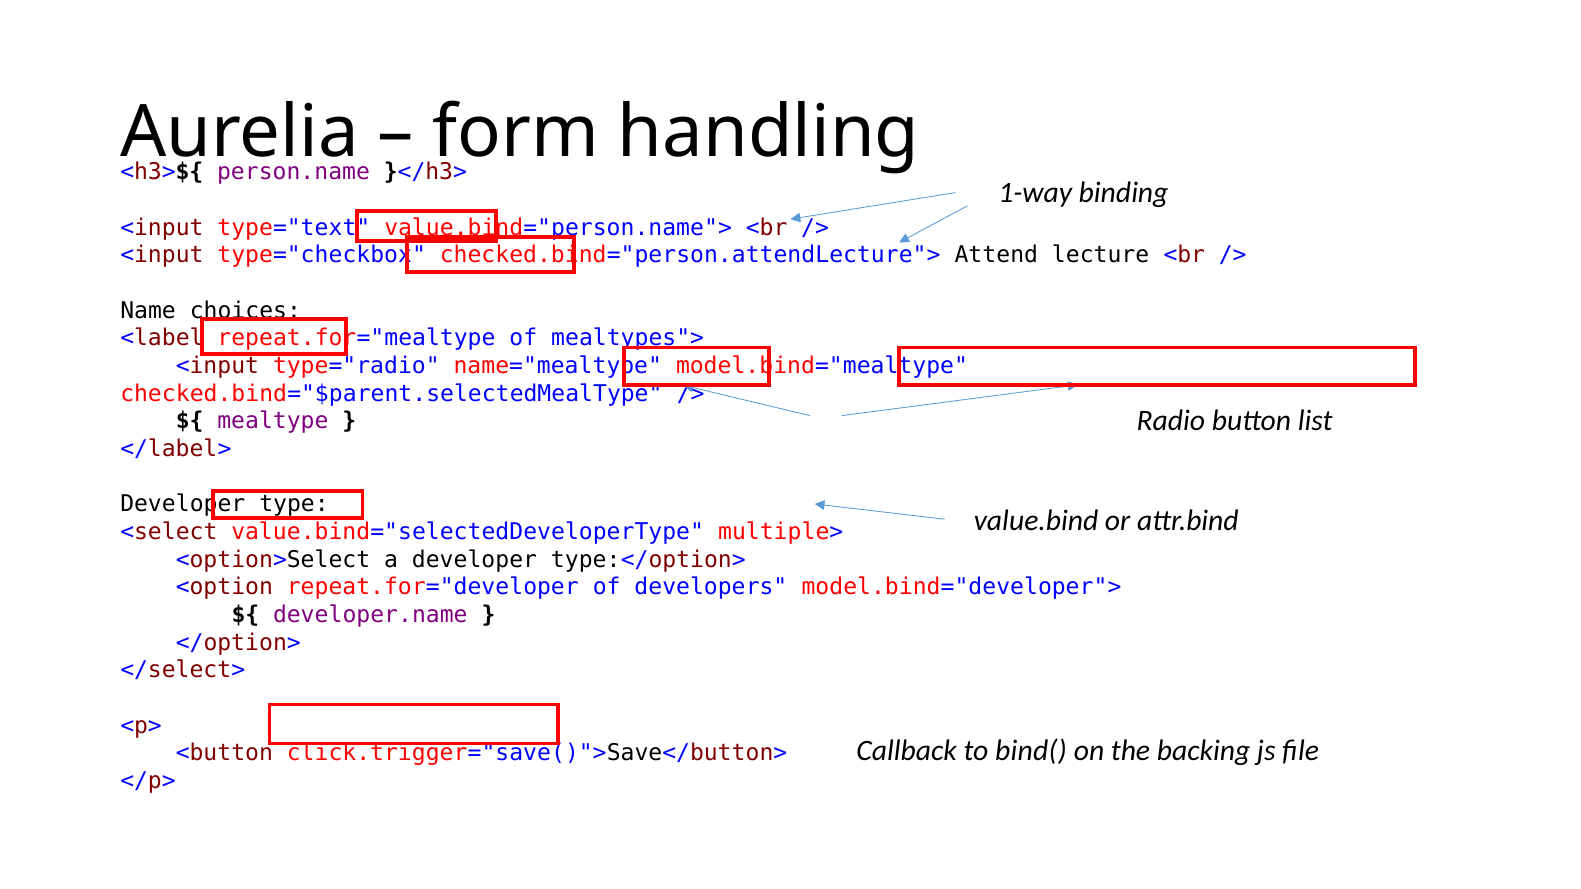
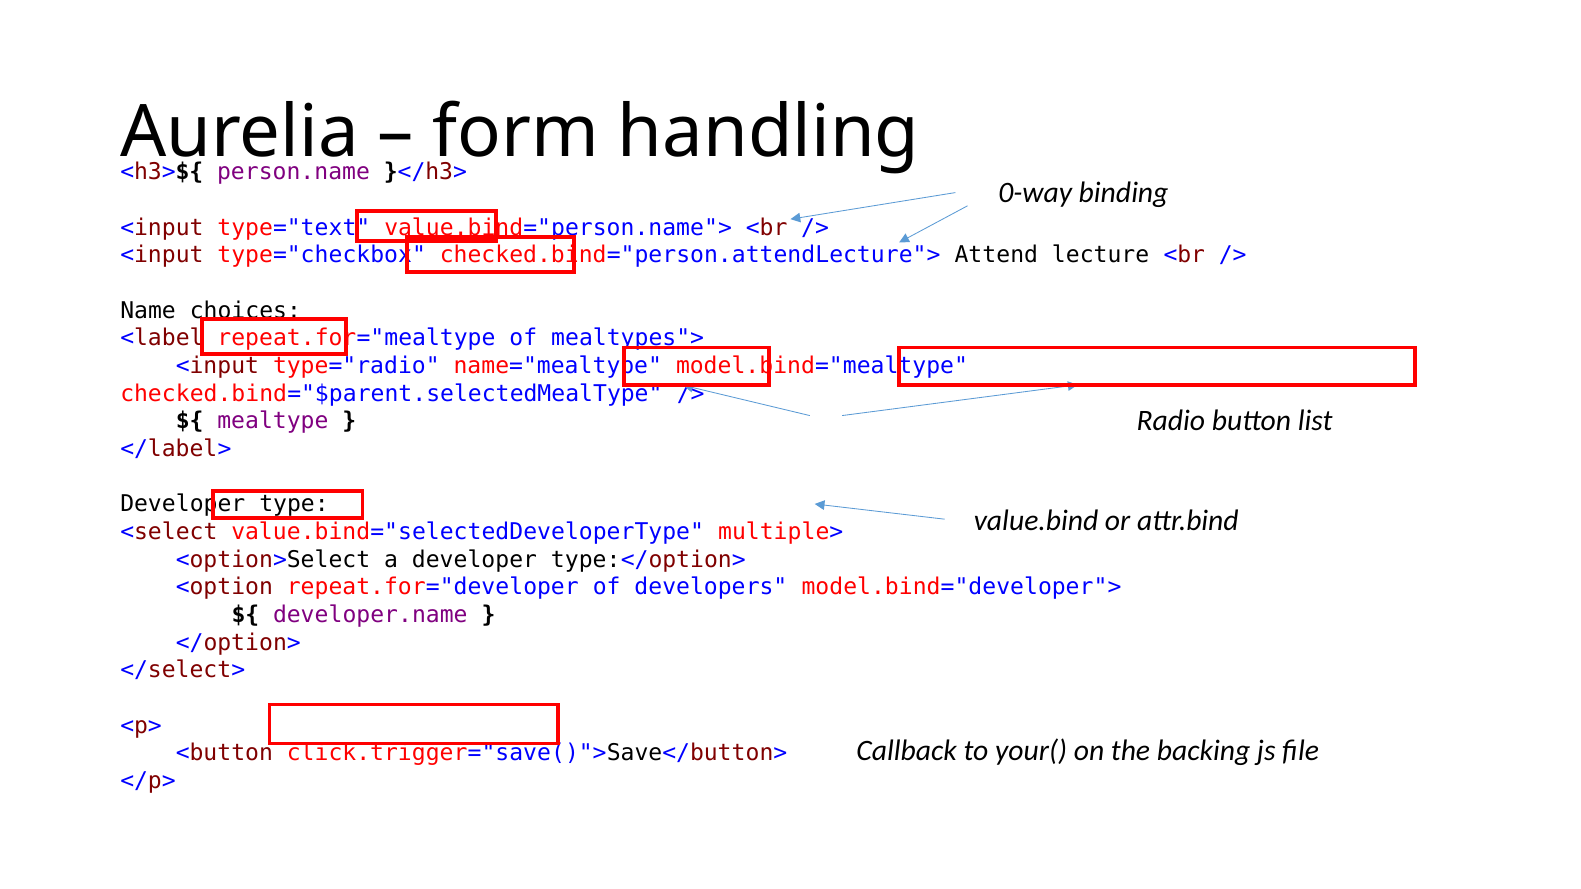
1-way: 1-way -> 0-way (1035, 193)
bind(: bind( -> your( (1031, 751)
